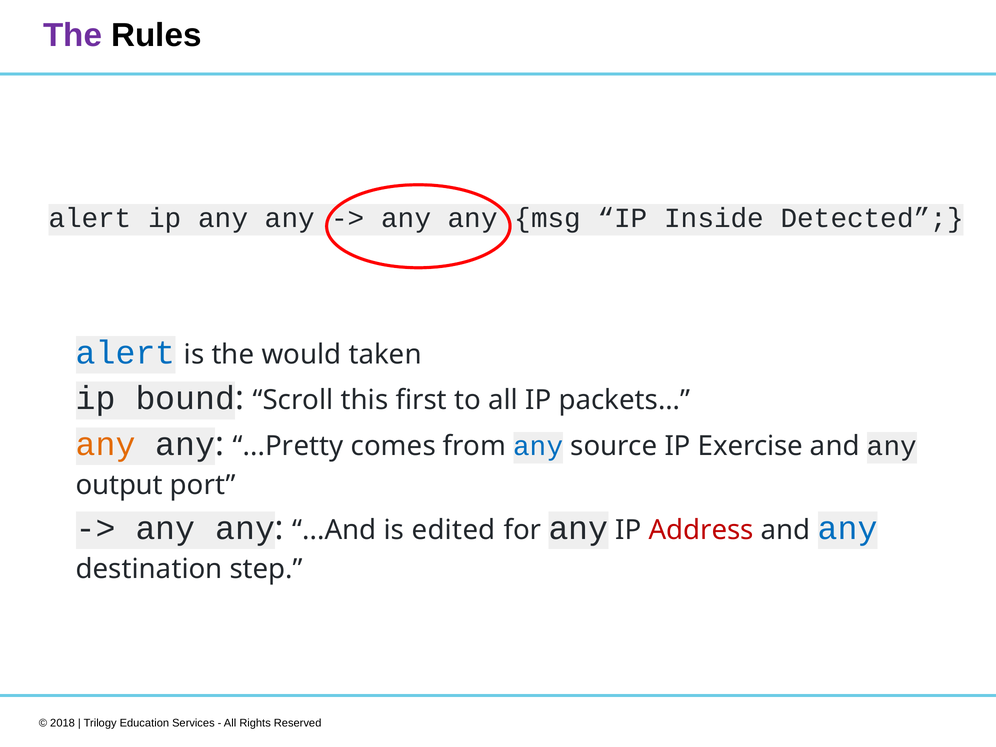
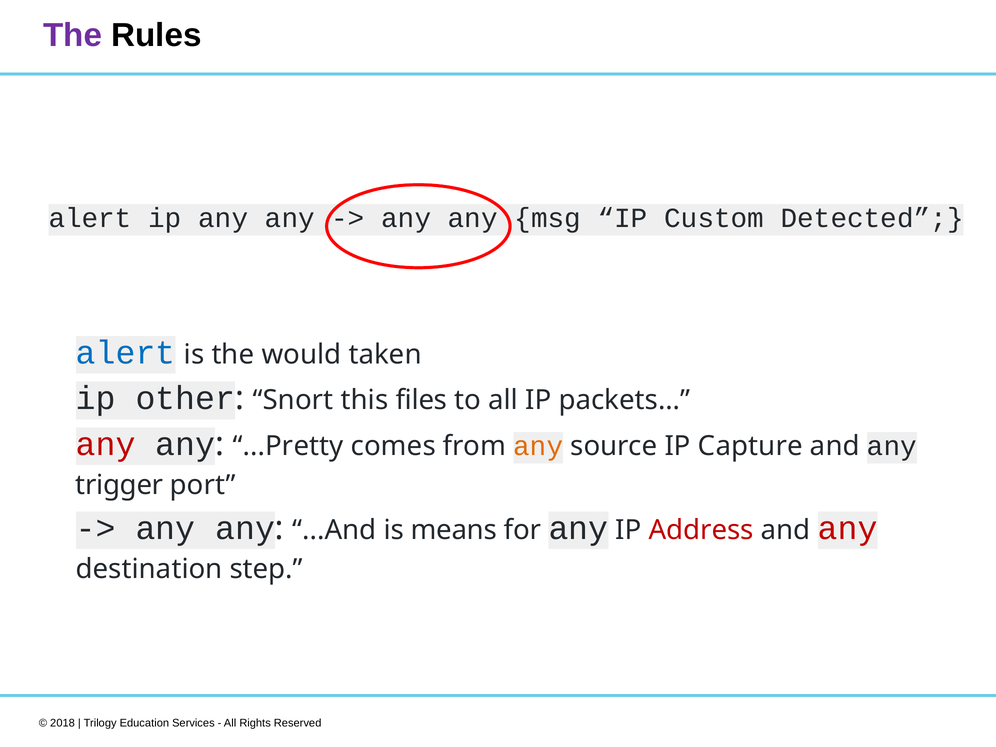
Inside: Inside -> Custom (714, 218)
bound: bound -> other (185, 398)
Scroll: Scroll -> Snort (293, 400)
first: first -> files (421, 400)
any colour: orange -> red (106, 444)
any colour: blue -> orange (538, 446)
Exercise: Exercise -> Capture (750, 446)
output: output -> trigger (119, 485)
edited: edited -> means (454, 530)
any colour: blue -> red (848, 528)
